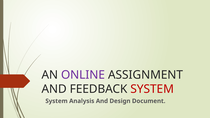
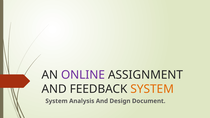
SYSTEM colour: red -> orange (152, 89)
